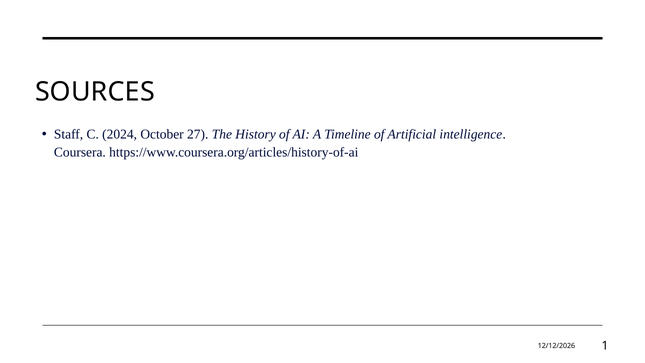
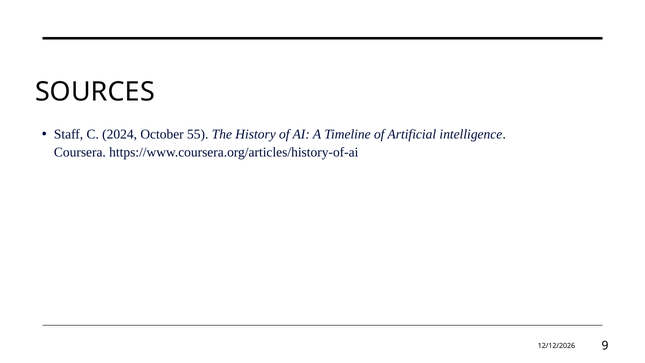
27: 27 -> 55 (198, 134)
1: 1 -> 9 (605, 346)
